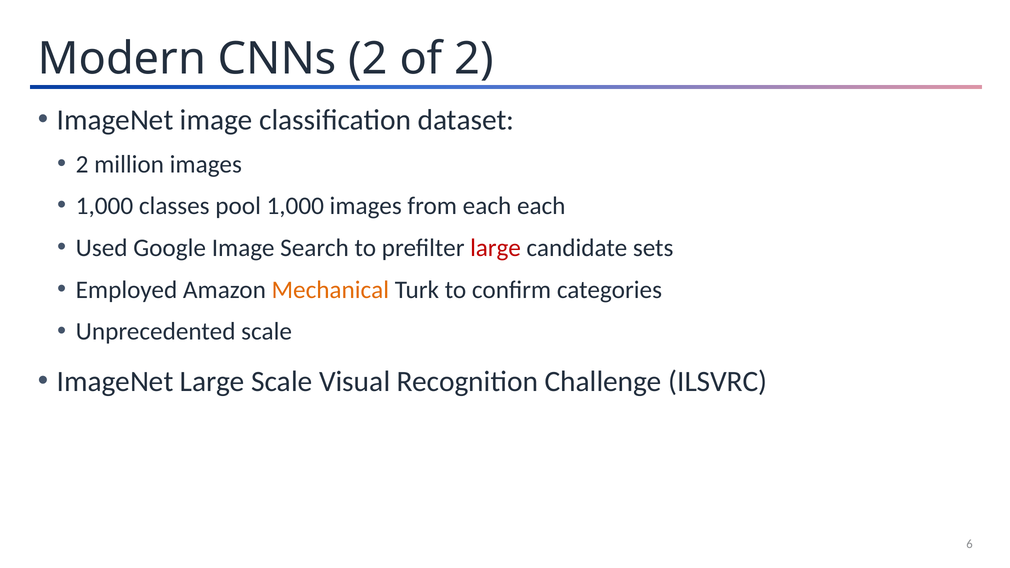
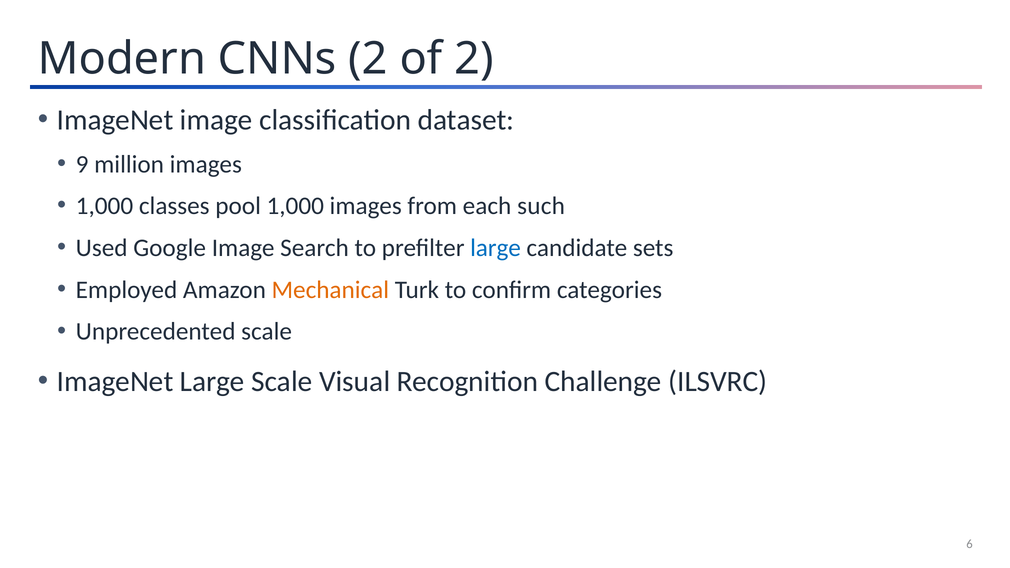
2: 2 -> 9 (82, 164)
each each: each -> such (541, 206)
large colour: red -> blue (496, 248)
